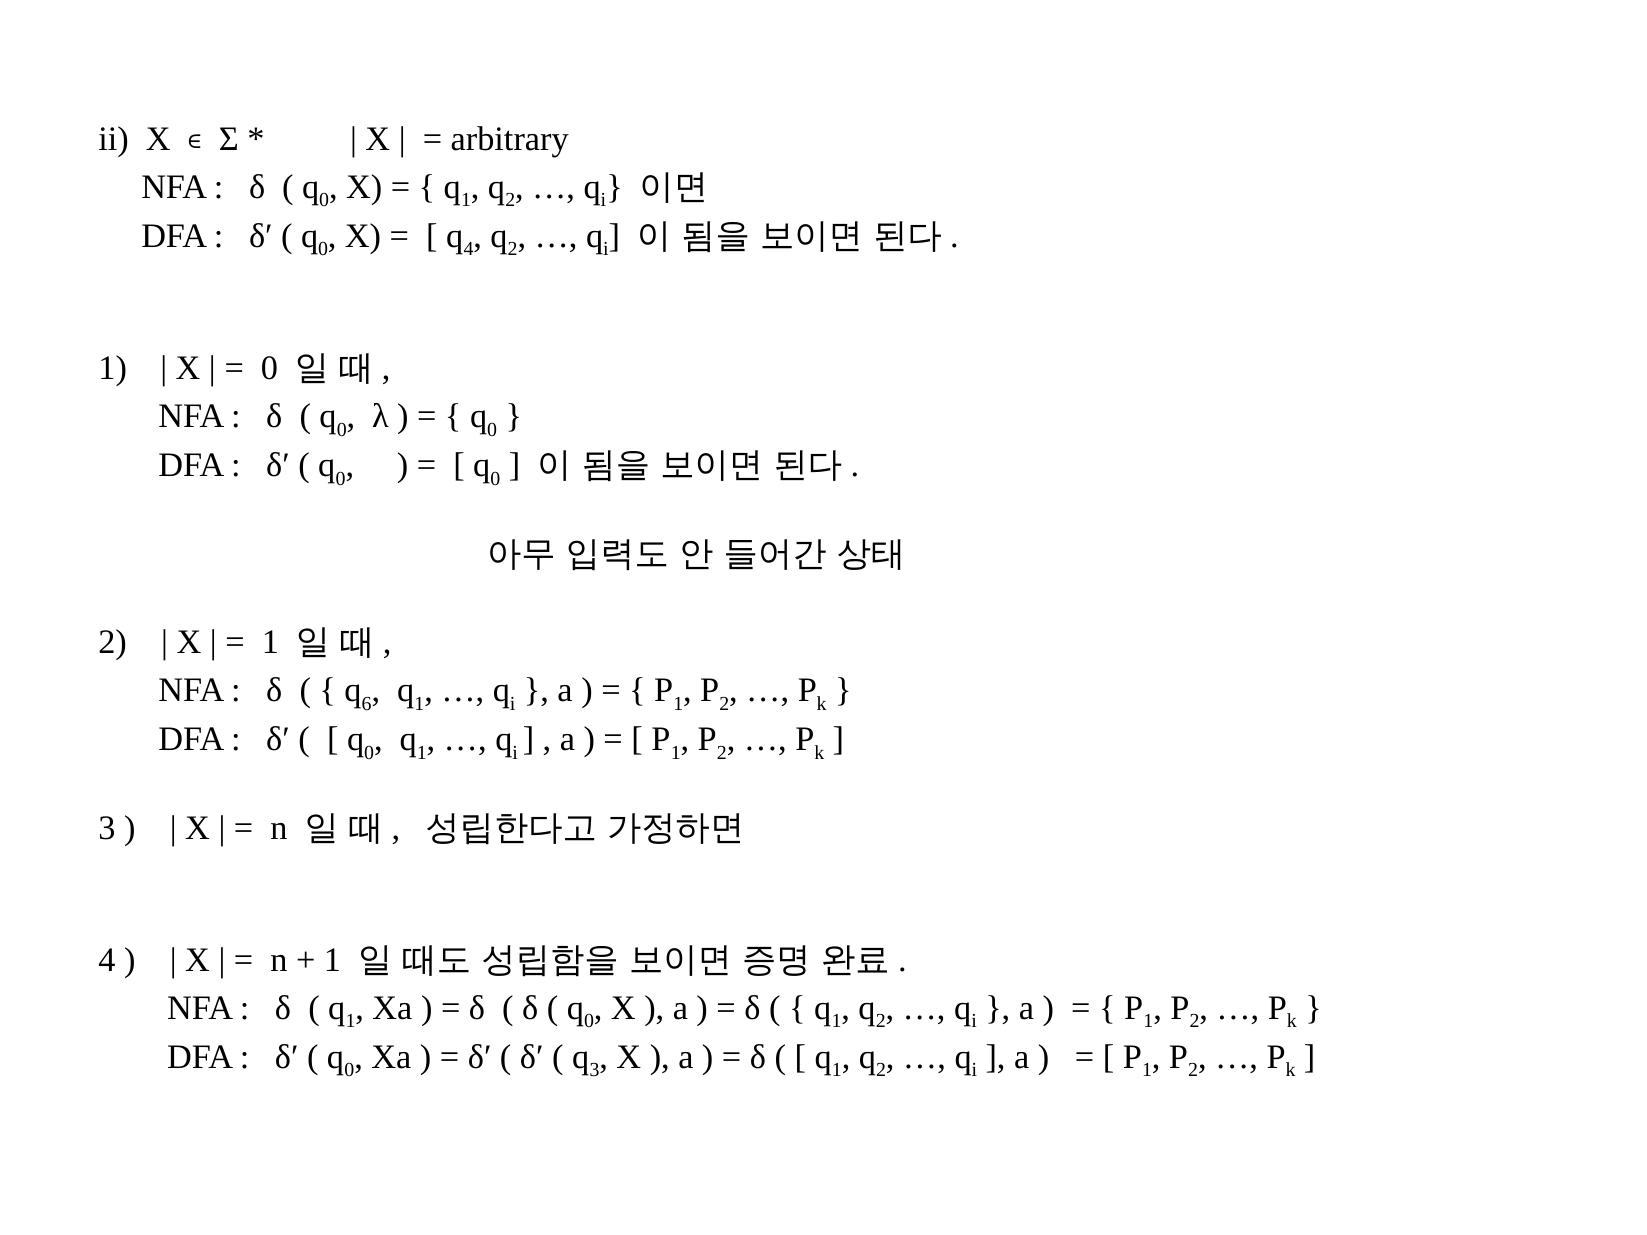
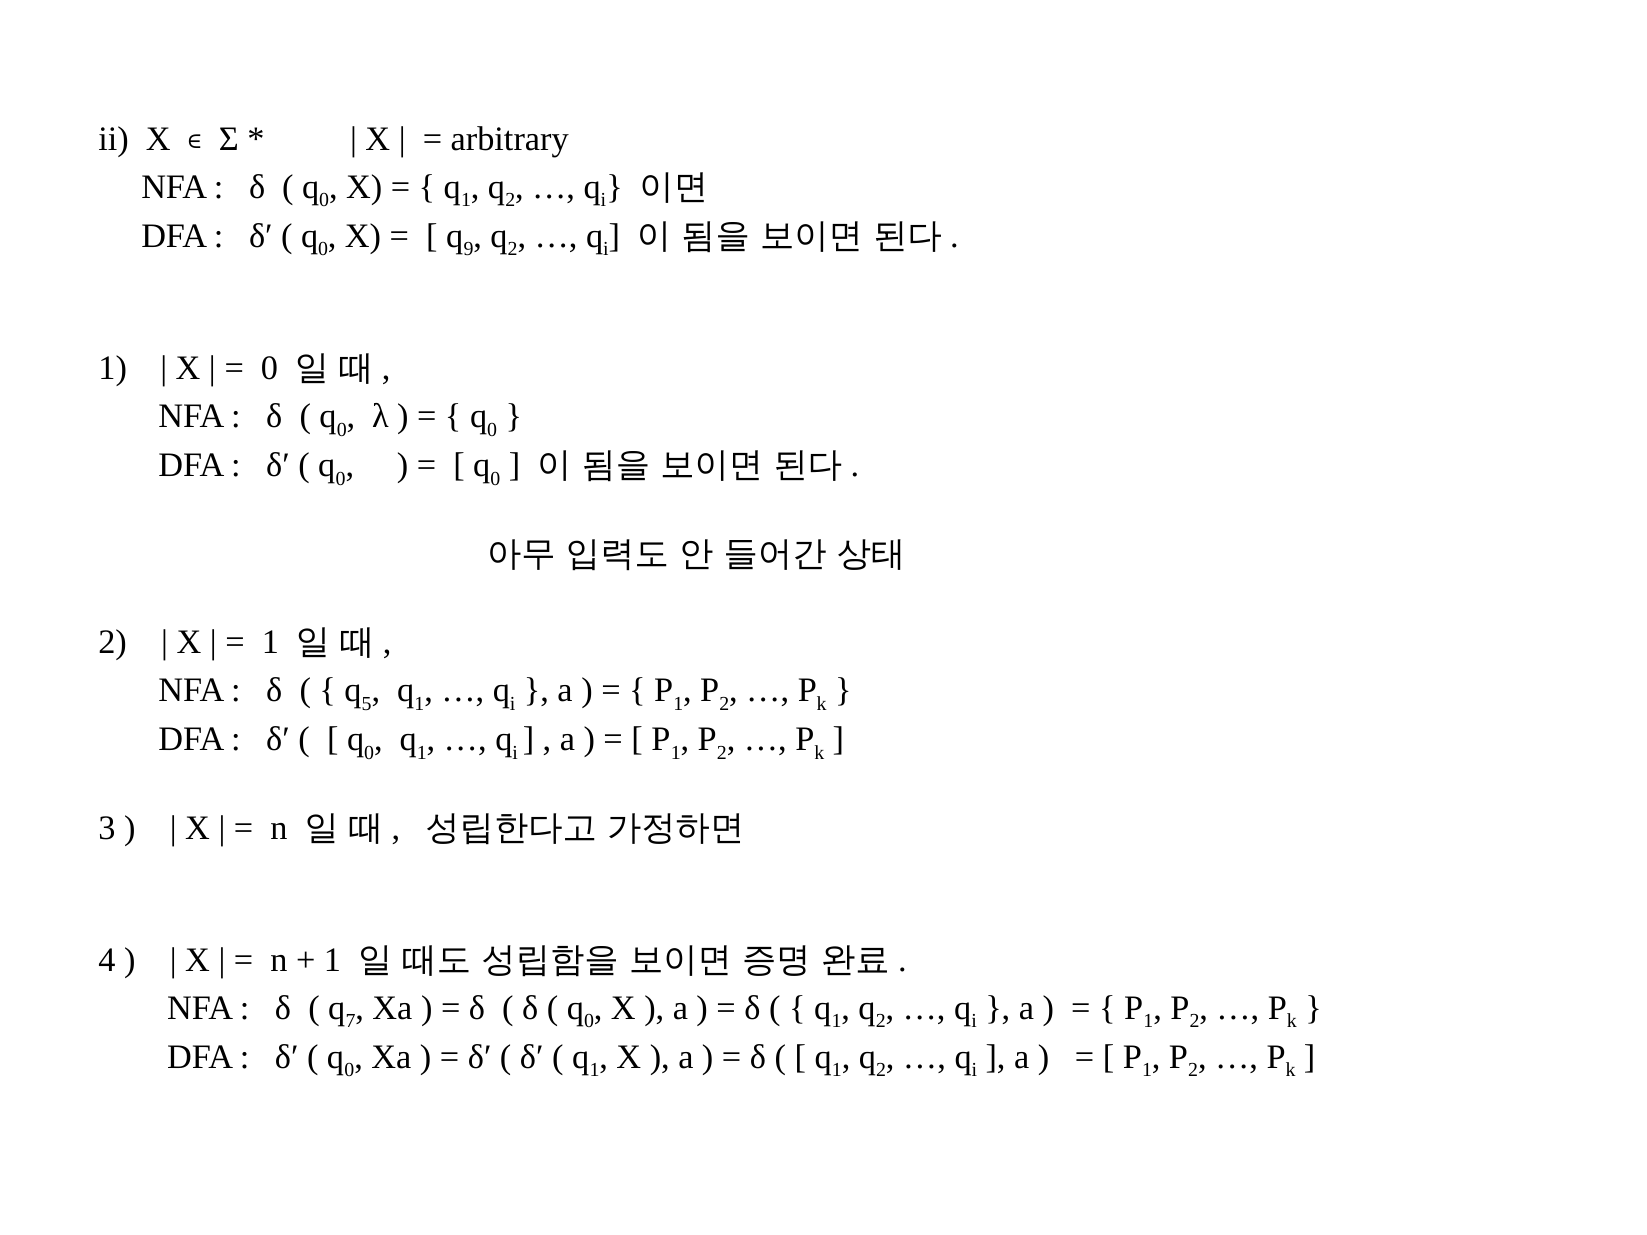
4: 4 -> 9 (469, 249)
6: 6 -> 5 (367, 704)
1: 1 -> 7 (351, 1021)
3: 3 -> 1 (595, 1070)
